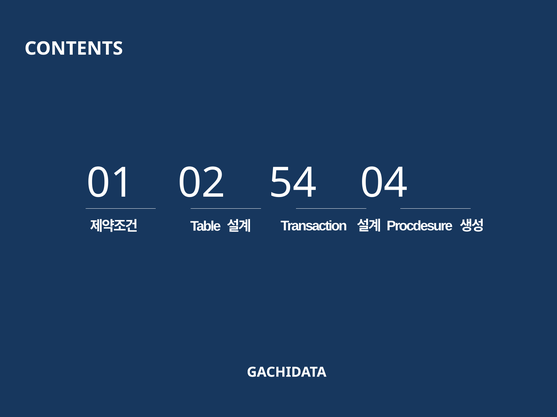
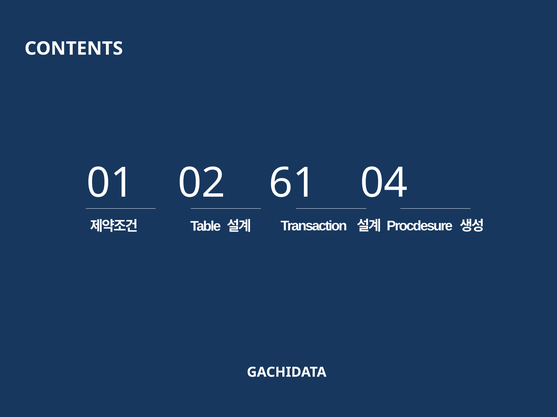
54: 54 -> 61 (293, 183)
